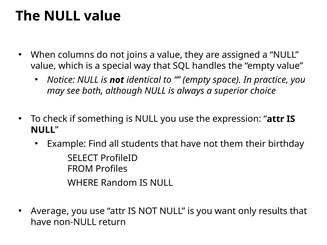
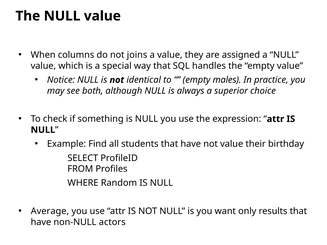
space: space -> males (227, 80)
not them: them -> value (232, 144)
return: return -> actors (112, 222)
